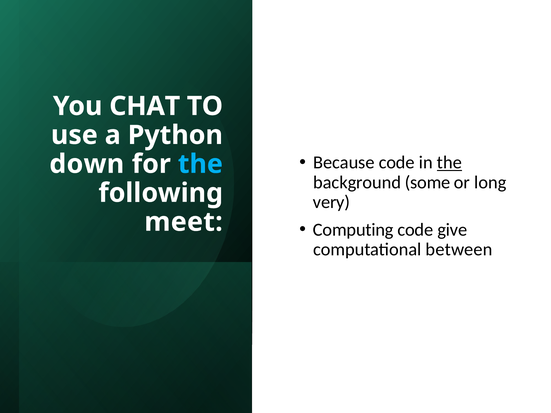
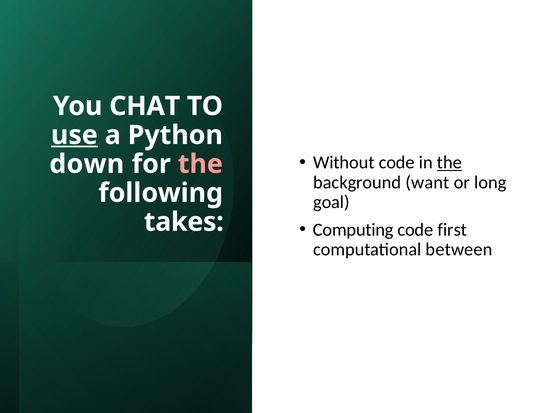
use underline: none -> present (74, 135)
Because: Because -> Without (344, 163)
the colour: light blue -> pink (200, 164)
some: some -> want (427, 182)
very: very -> goal (331, 202)
meet: meet -> takes (184, 222)
give: give -> first (452, 230)
